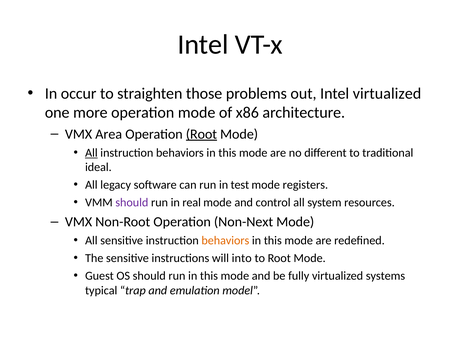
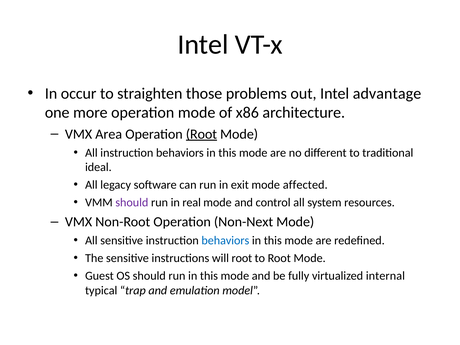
Intel virtualized: virtualized -> advantage (387, 94)
All underline: present -> none (91, 153)
test: test -> exit (240, 185)
registers: registers -> affected (305, 185)
behaviors colour: orange -> blue (225, 241)
will into: into -> root (242, 258)
systems: systems -> internal (385, 276)
